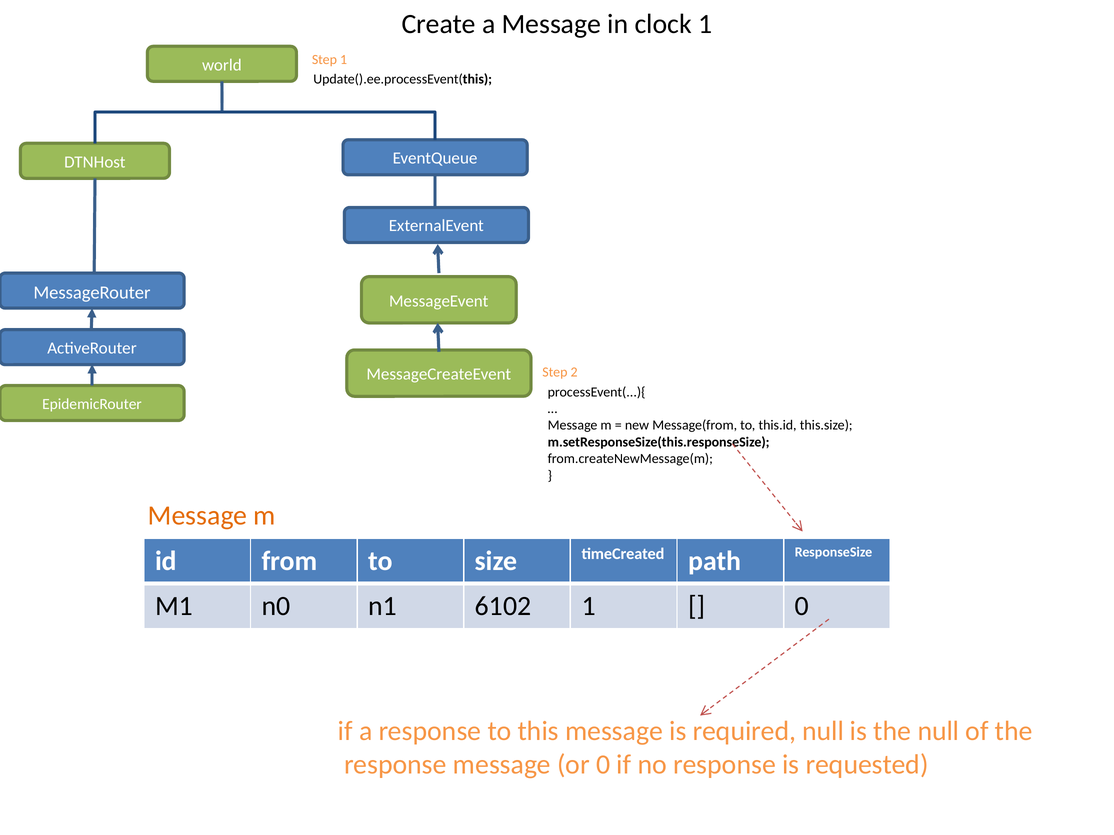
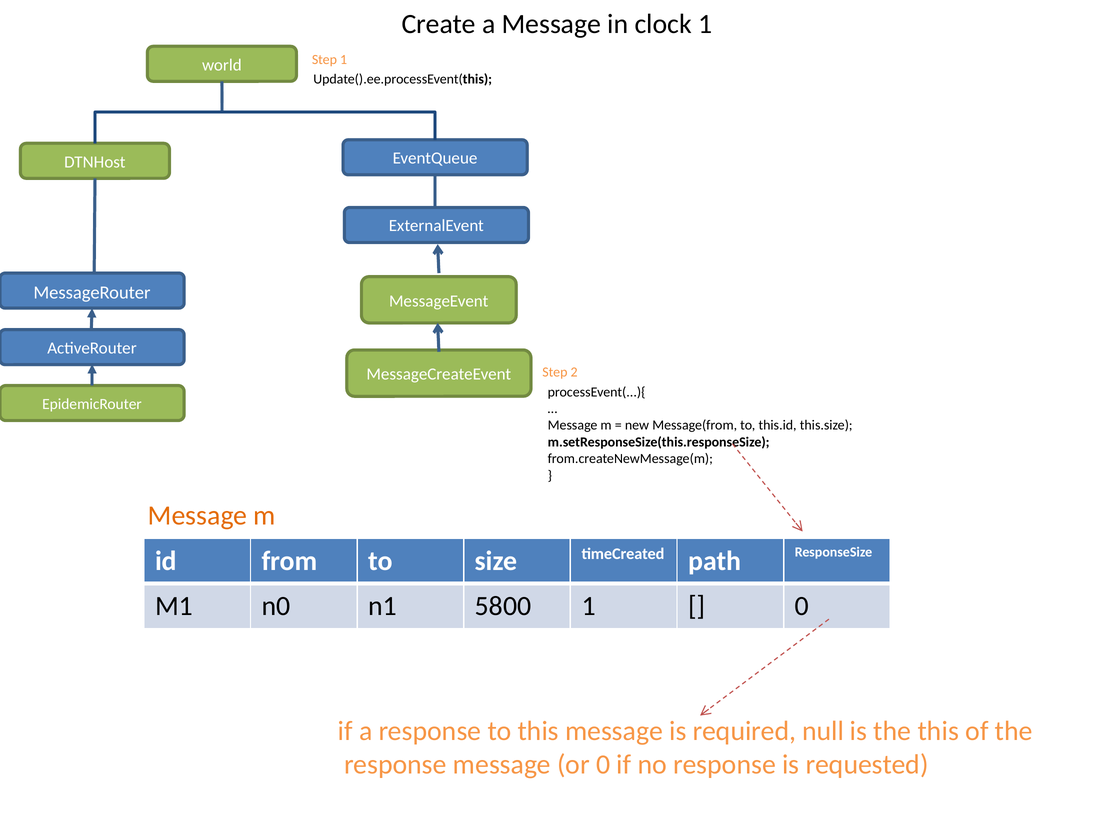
6102: 6102 -> 5800 (503, 607)
the null: null -> this (938, 731)
